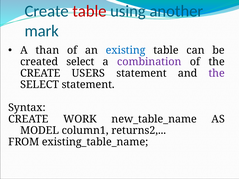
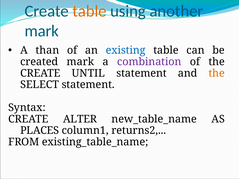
table colour: red -> orange (89, 11)
created select: select -> mark (80, 62)
USERS: USERS -> UNTIL (88, 73)
the colour: purple -> orange (217, 73)
WORK: WORK -> ALTER (80, 119)
MODEL: MODEL -> PLACES (40, 131)
